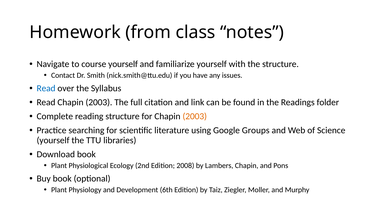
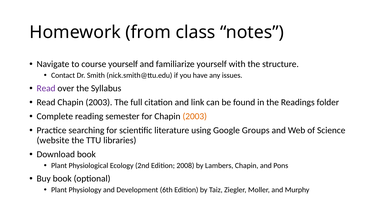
Read colour: blue -> purple (46, 88)
reading structure: structure -> semester (123, 116)
yourself: yourself -> website (53, 140)
